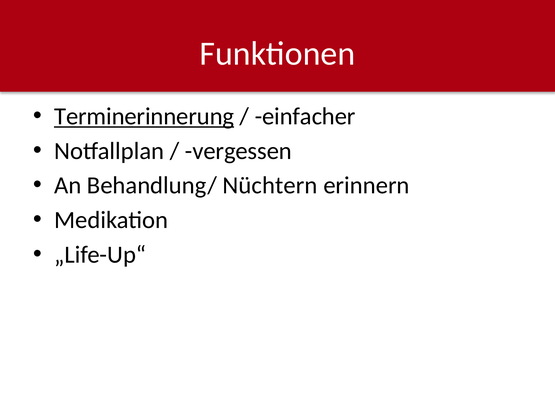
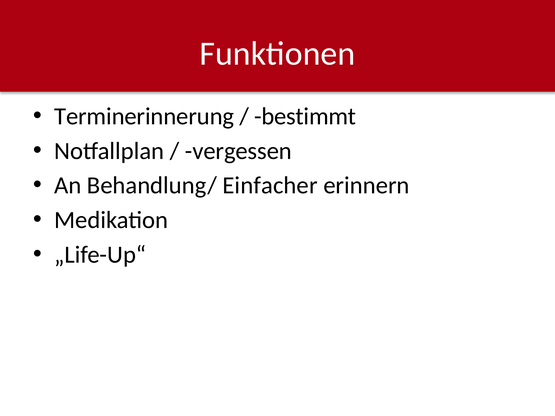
Terminerinnerung underline: present -> none (144, 116)
einfacher: einfacher -> bestimmt (305, 116)
Nüchtern: Nüchtern -> Einfacher (270, 186)
